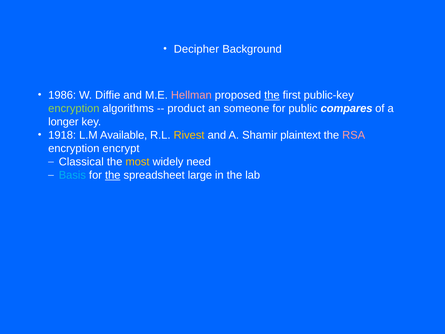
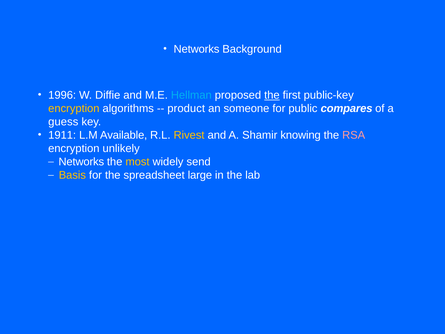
Decipher: Decipher -> Networks (197, 49)
1986: 1986 -> 1996 (62, 95)
Hellman colour: pink -> light blue (191, 95)
encryption colour: light green -> yellow (74, 108)
longer: longer -> guess (63, 122)
1918: 1918 -> 1911 (62, 135)
plaintext: plaintext -> knowing (301, 135)
encrypt: encrypt -> unlikely (121, 148)
Classical: Classical -> Networks (81, 162)
need: need -> send (199, 162)
Basis colour: light blue -> yellow (72, 175)
the underline: present -> none (113, 175)
